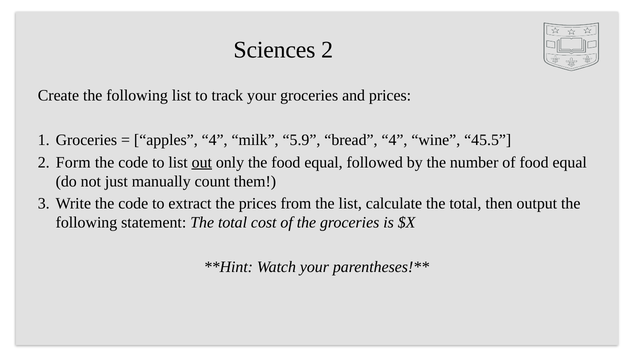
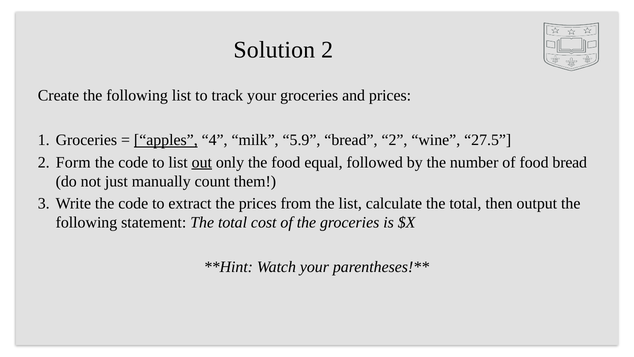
Sciences: Sciences -> Solution (274, 50)
apples underline: none -> present (166, 140)
bread 4: 4 -> 2 (394, 140)
45.5: 45.5 -> 27.5 (488, 140)
of food equal: equal -> bread (570, 162)
